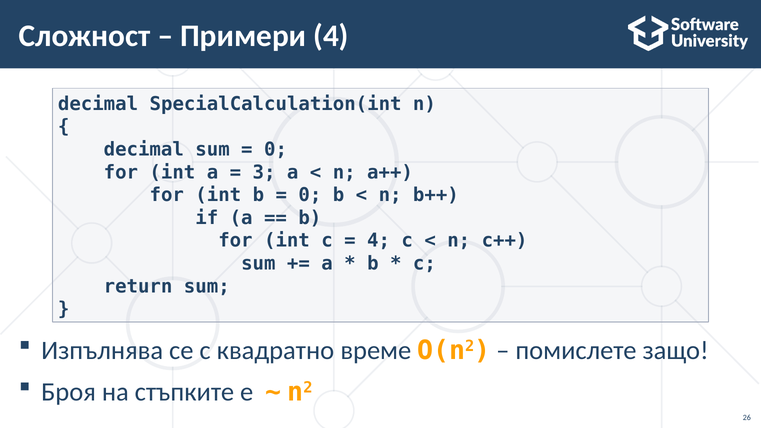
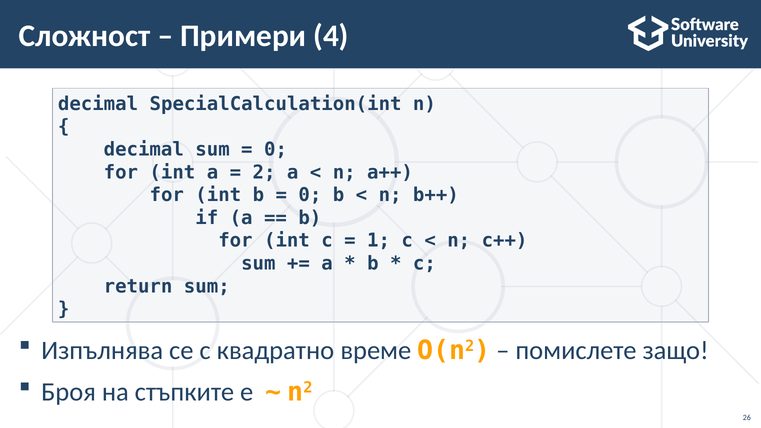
3: 3 -> 2 (264, 172)
4: 4 -> 1 (379, 241)
